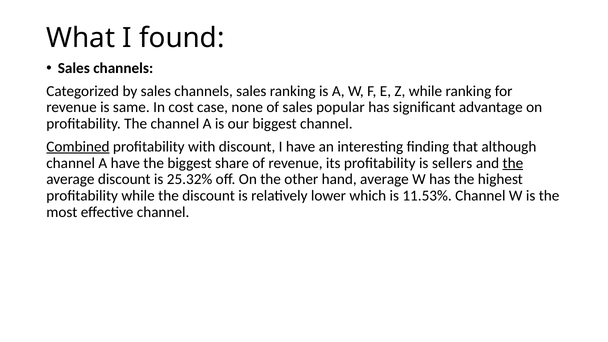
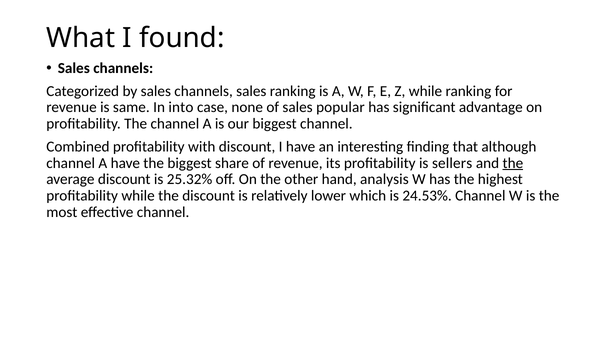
cost: cost -> into (181, 107)
Combined underline: present -> none (78, 147)
hand average: average -> analysis (384, 179)
11.53%: 11.53% -> 24.53% (427, 196)
